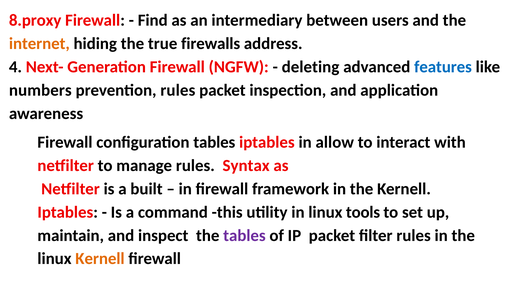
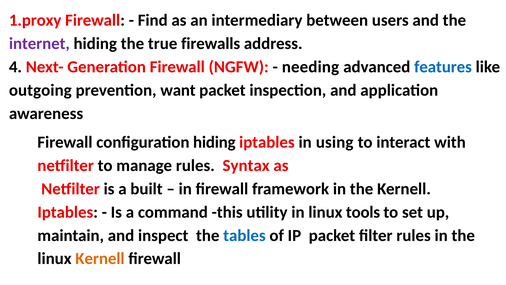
8.proxy: 8.proxy -> 1.proxy (35, 20)
internet colour: orange -> purple (39, 44)
deleting: deleting -> needing (310, 67)
numbers: numbers -> outgoing (40, 90)
prevention rules: rules -> want (178, 90)
configuration tables: tables -> hiding (214, 142)
allow: allow -> using (335, 142)
tables colour: purple -> blue (244, 235)
